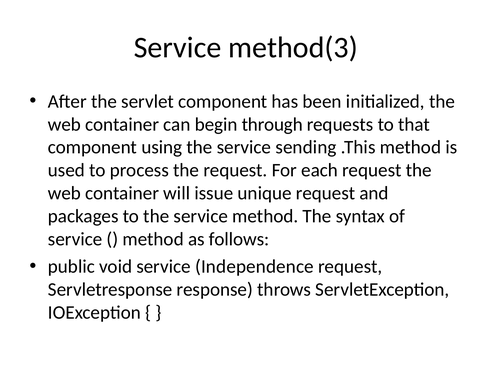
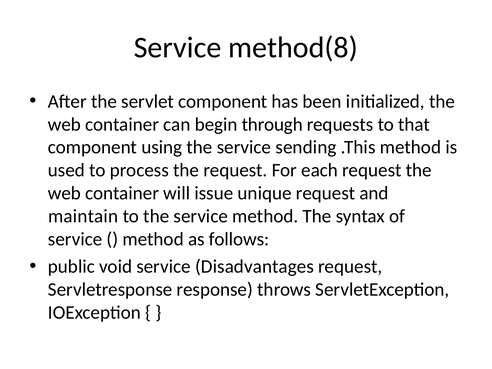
method(3: method(3 -> method(8 (293, 48)
packages: packages -> maintain (83, 216)
Independence: Independence -> Disadvantages (254, 267)
